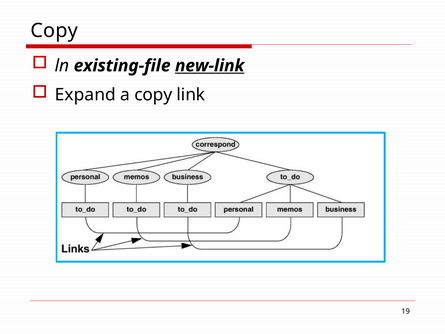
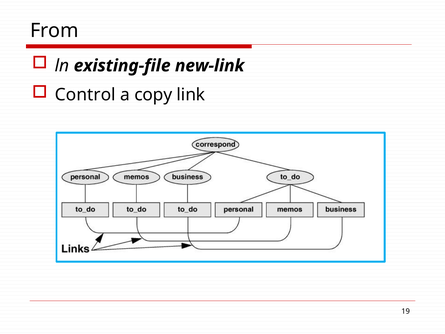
Copy: Copy -> From (54, 31)
new-link underline: present -> none (210, 66)
Expand: Expand -> Control (85, 95)
